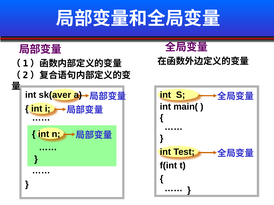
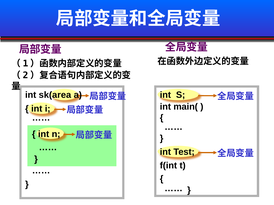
sk(aver: sk(aver -> sk(area (55, 95)
